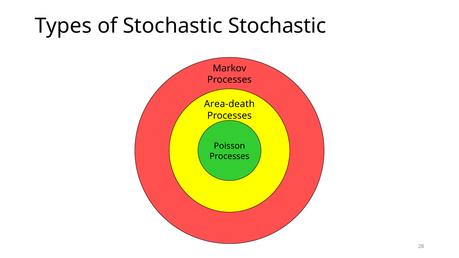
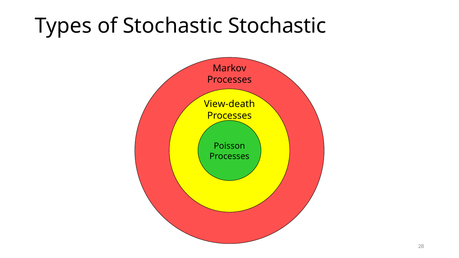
Area-death: Area-death -> View-death (229, 104)
